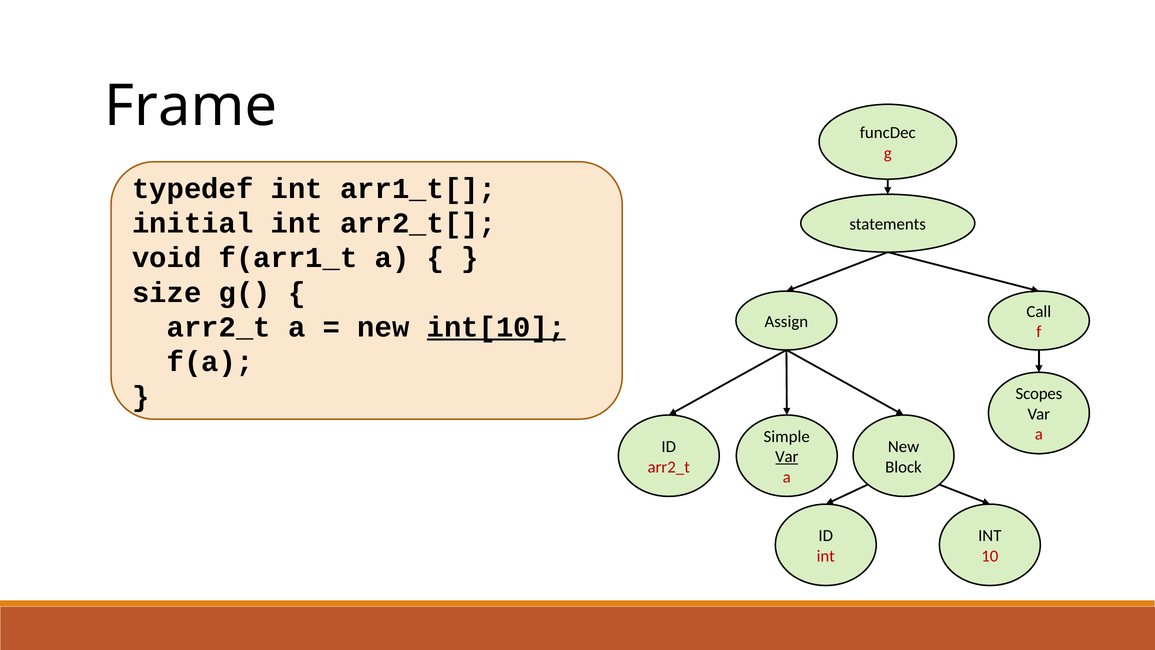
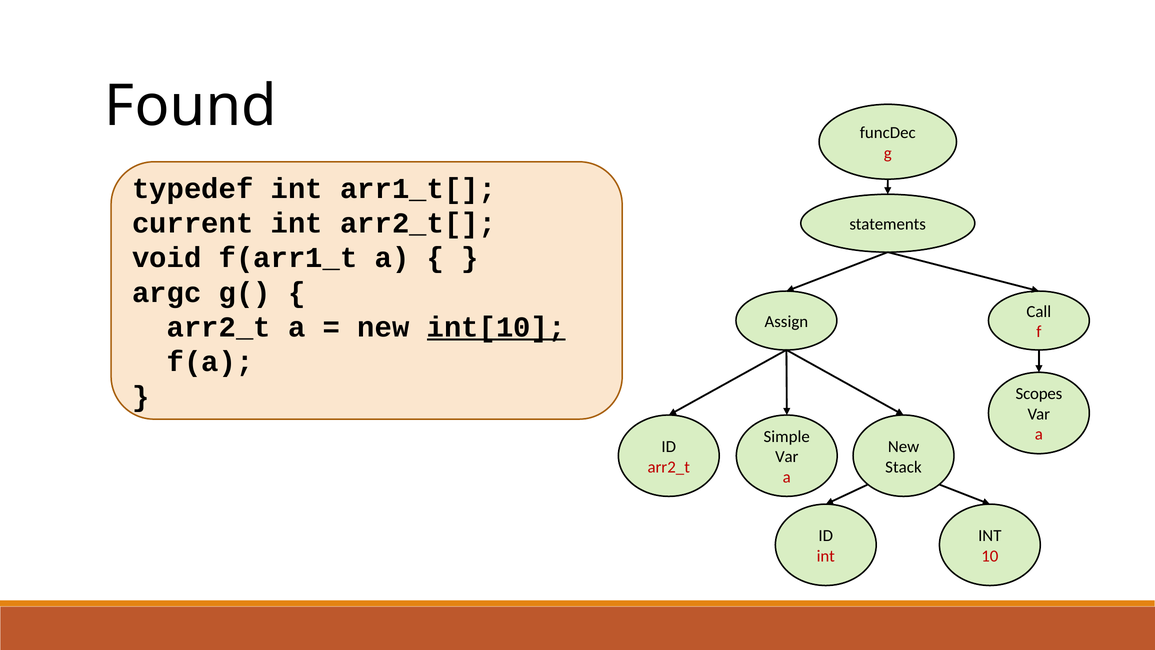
Frame: Frame -> Found (191, 106)
initial: initial -> current (193, 223)
size: size -> argc (167, 292)
Var underline: present -> none (787, 457)
Block: Block -> Stack (903, 467)
